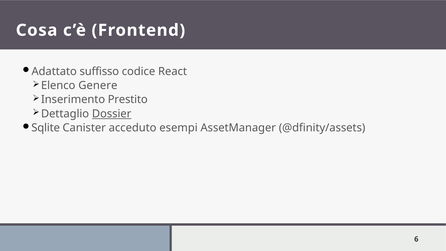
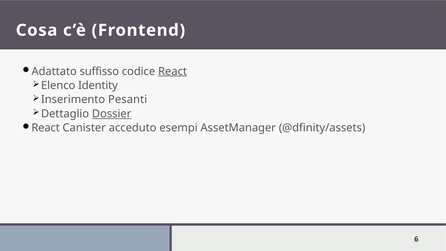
React underline: none -> present (173, 71)
Genere: Genere -> Identity (98, 85)
Prestito: Prestito -> Pesanti (128, 100)
Sqlite: Sqlite -> React (46, 128)
